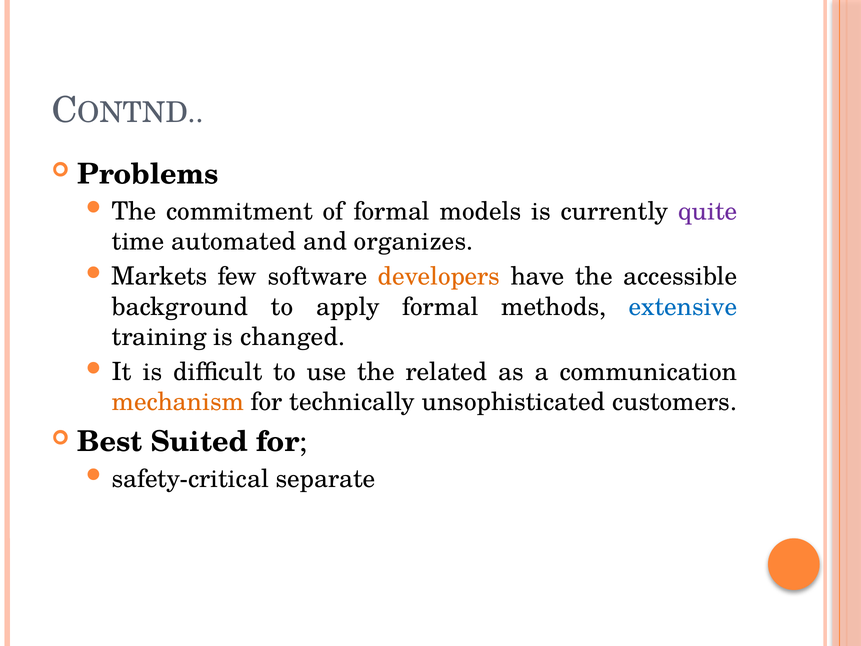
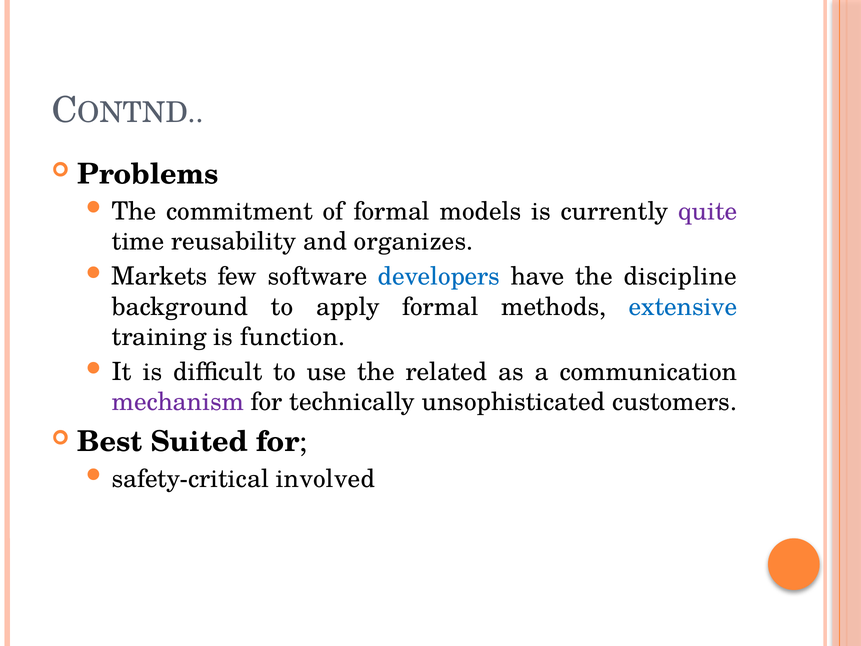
automated: automated -> reusability (234, 241)
developers colour: orange -> blue (439, 276)
accessible: accessible -> discipline (680, 276)
changed: changed -> function (293, 337)
mechanism colour: orange -> purple (178, 402)
separate: separate -> involved (325, 479)
